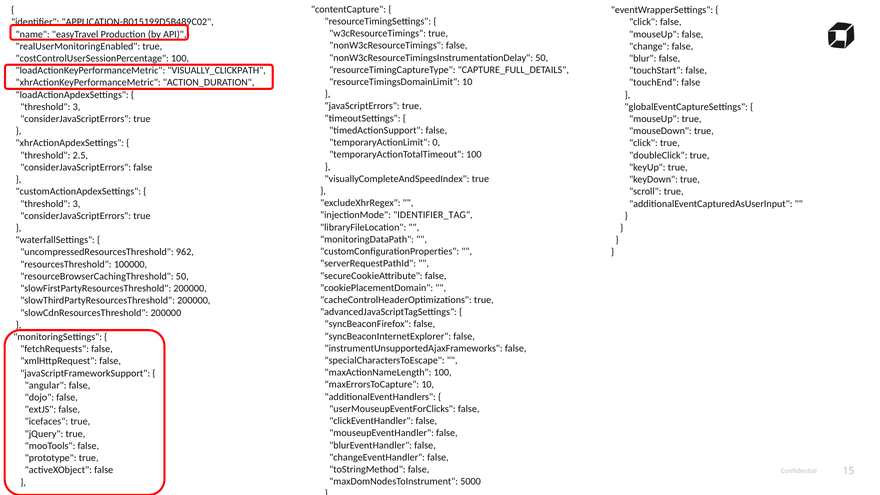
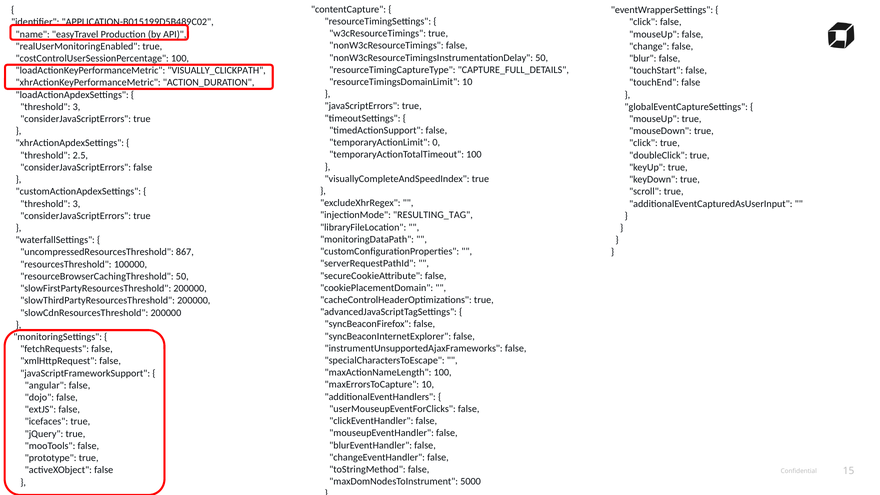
IDENTIFIER_TAG: IDENTIFIER_TAG -> RESULTING_TAG (433, 215)
962: 962 -> 867 (185, 252)
